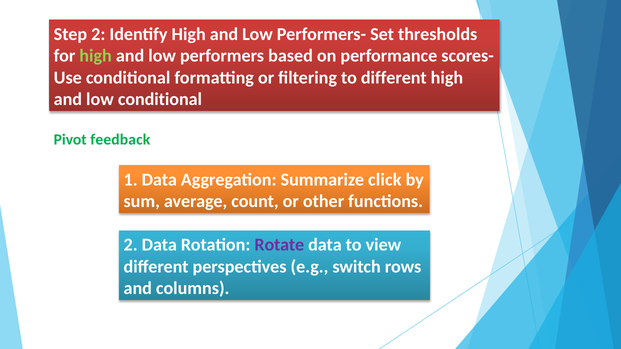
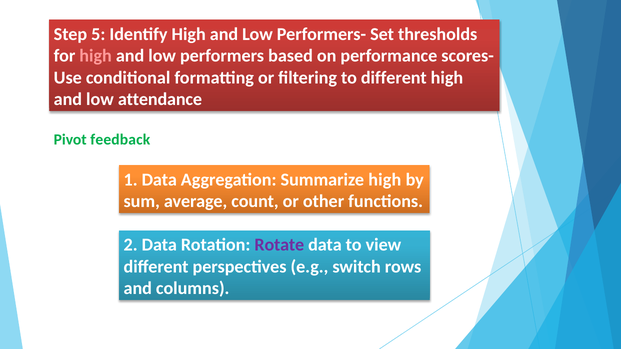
Step 2: 2 -> 5 (98, 34)
high colour: light green -> pink (96, 56)
low conditional: conditional -> attendance (160, 99)
Summarize click: click -> high (385, 180)
